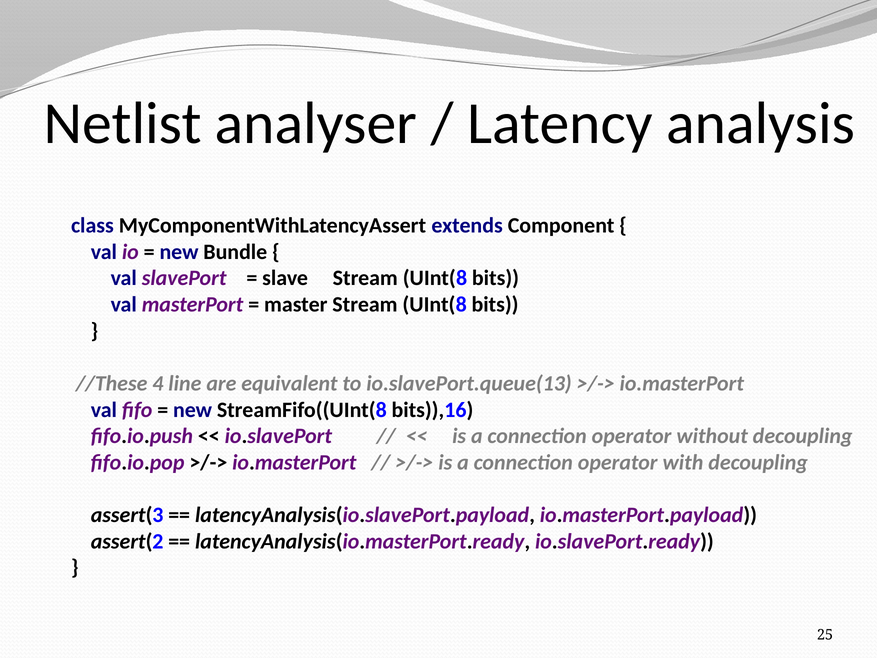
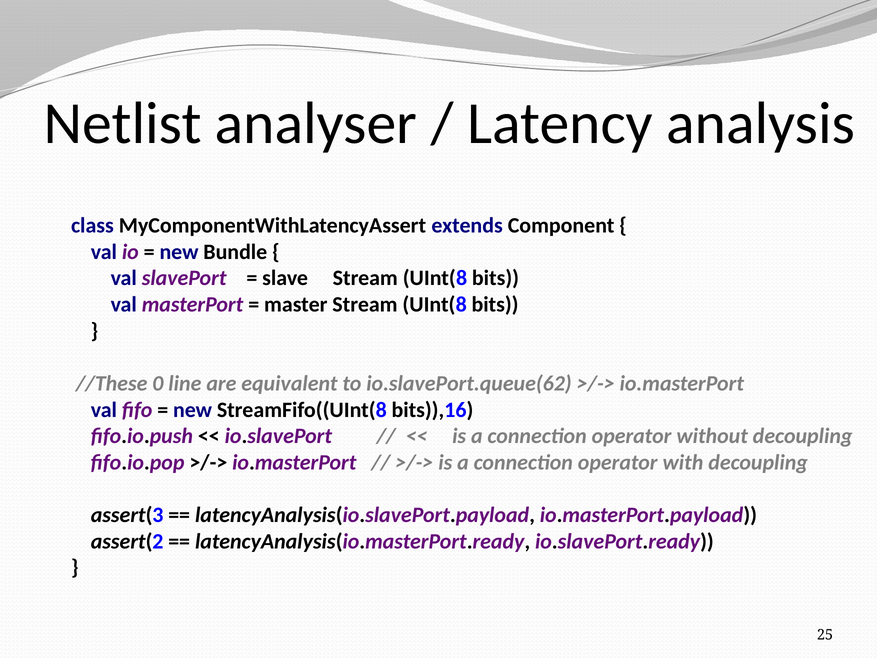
4: 4 -> 0 (158, 383)
io.slavePort.queue(13: io.slavePort.queue(13 -> io.slavePort.queue(62 (469, 383)
